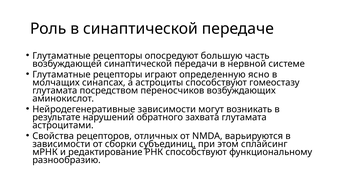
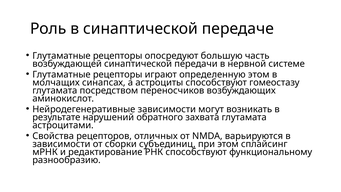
определенную ясно: ясно -> этом (259, 74)
